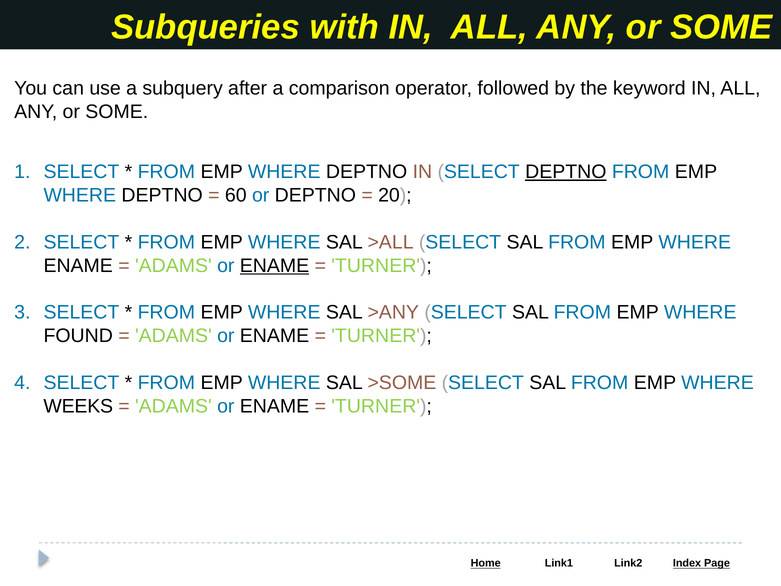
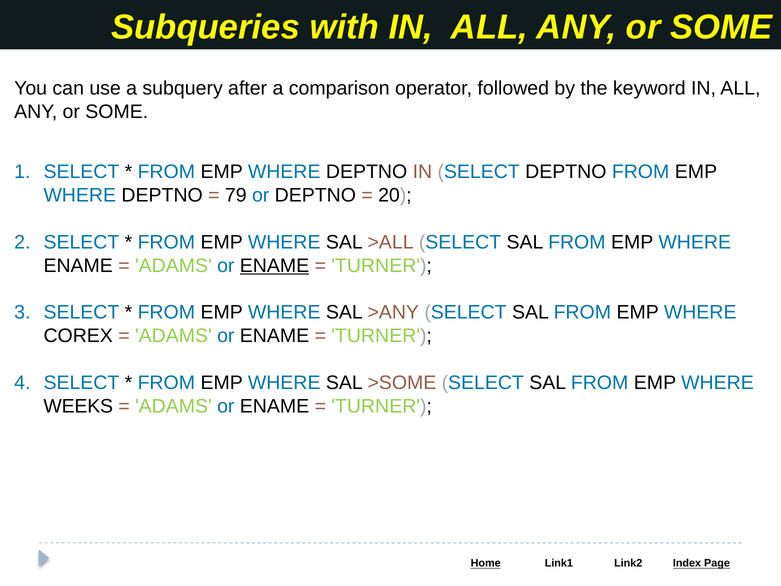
DEPTNO underline: present -> none (566, 172)
60: 60 -> 79 (236, 195)
FOUND: FOUND -> COREX (78, 336)
